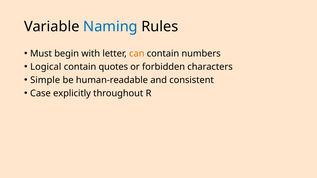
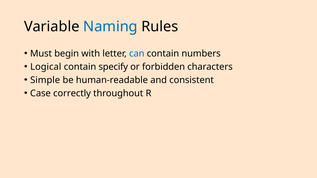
can colour: orange -> blue (137, 54)
quotes: quotes -> specify (113, 67)
explicitly: explicitly -> correctly (72, 93)
